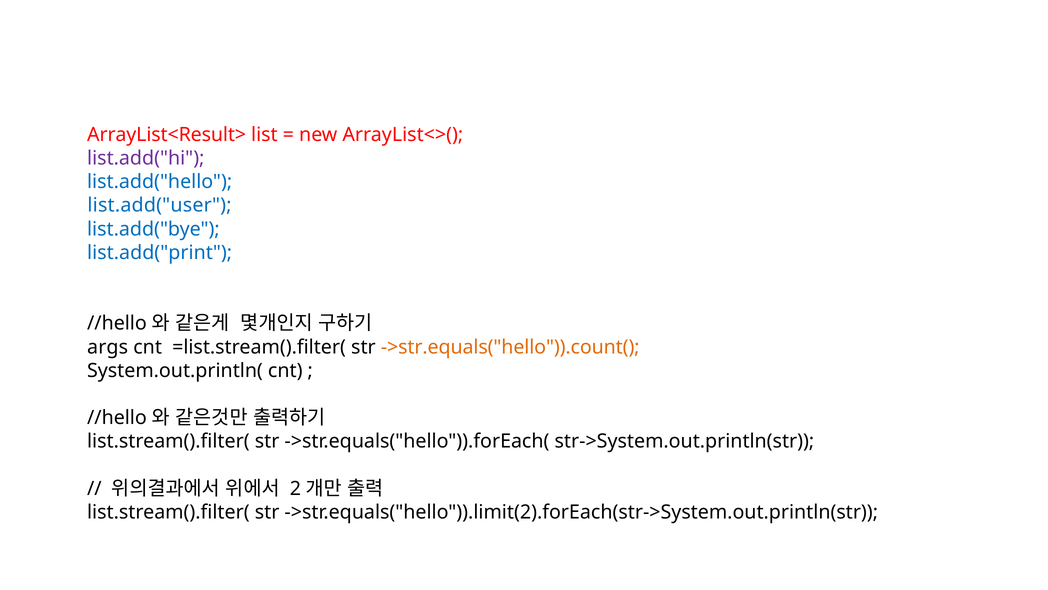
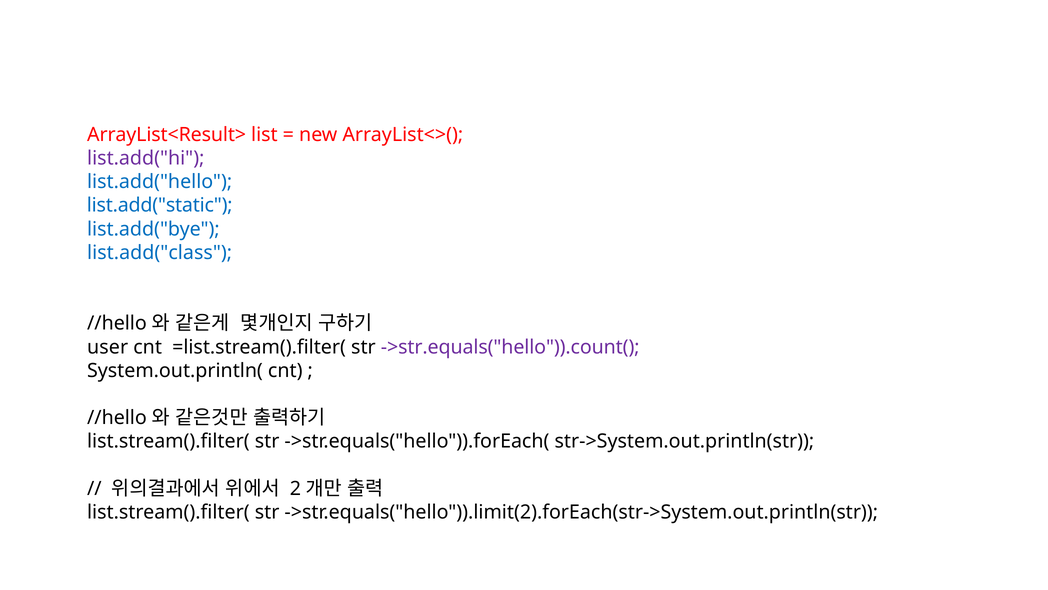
list.add("user: list.add("user -> list.add("static (160, 205)
list.add("print: list.add("print -> list.add("class (160, 252)
args: args -> user (108, 347)
->str.equals("hello")).count( colour: orange -> purple (510, 347)
